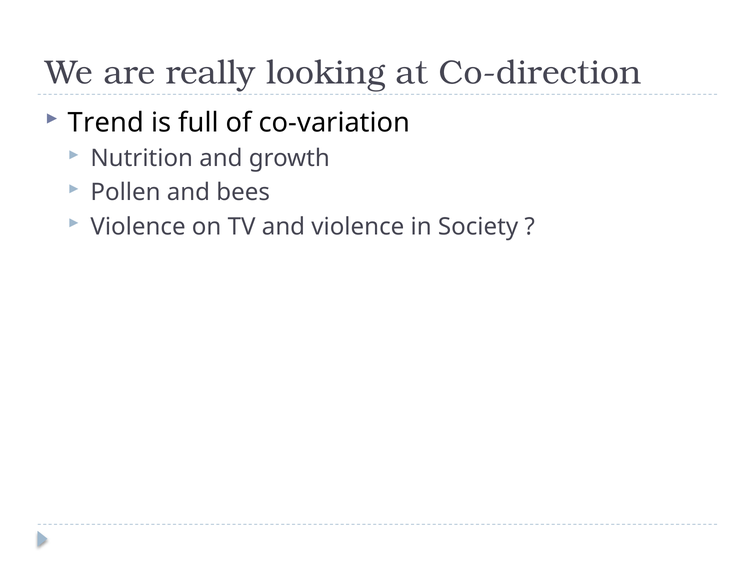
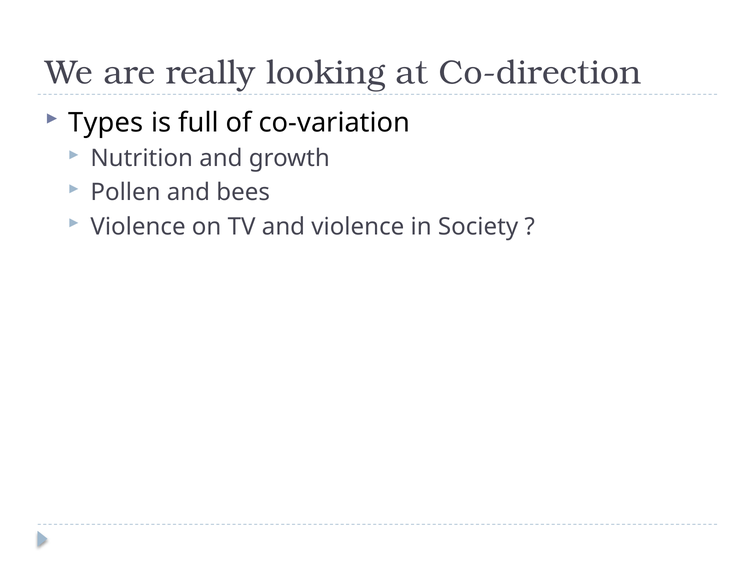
Trend: Trend -> Types (106, 123)
